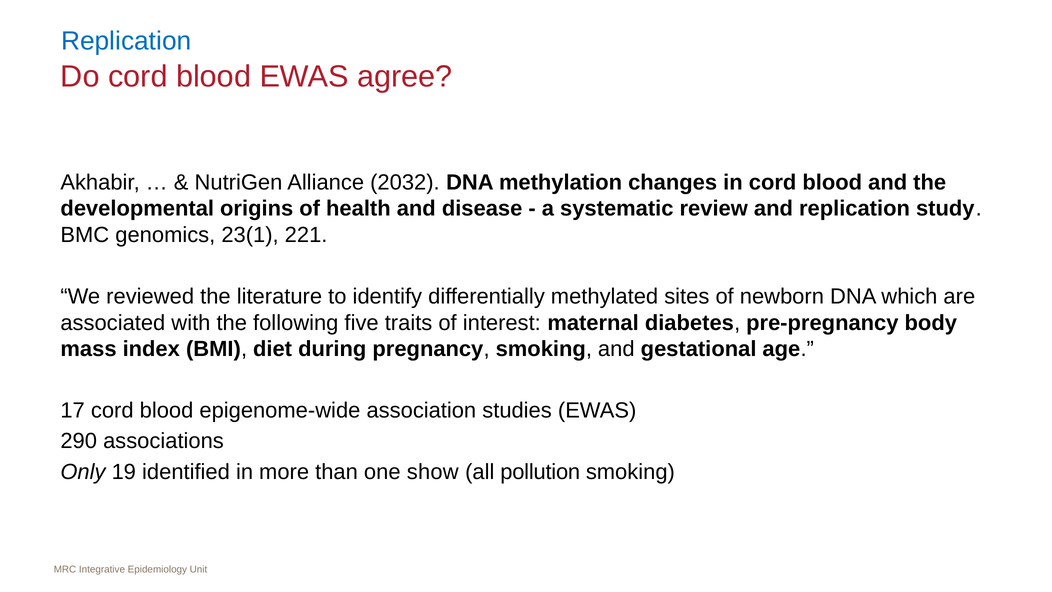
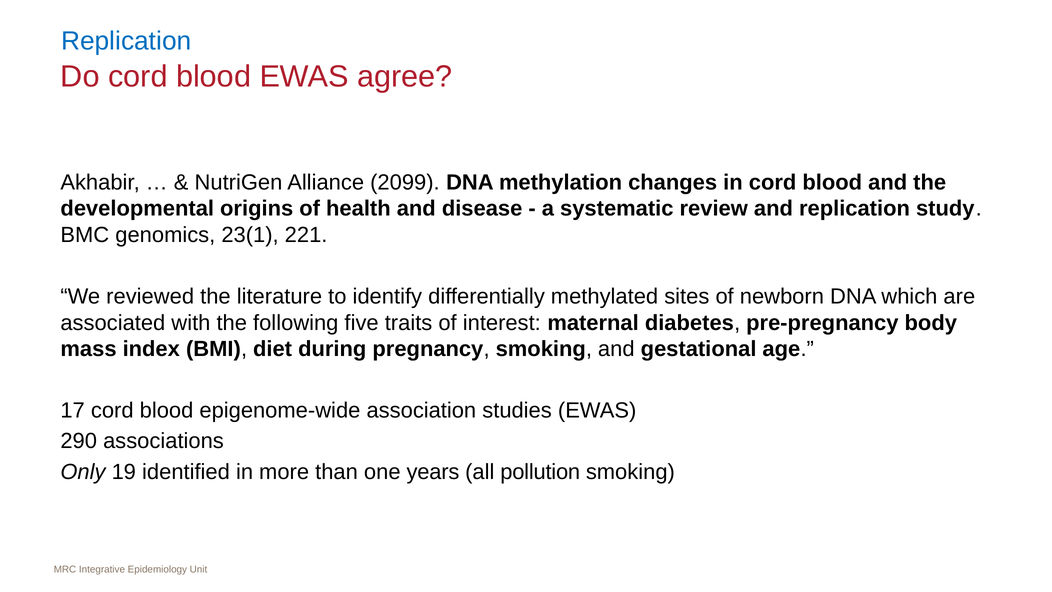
2032: 2032 -> 2099 (405, 182)
show: show -> years (433, 472)
